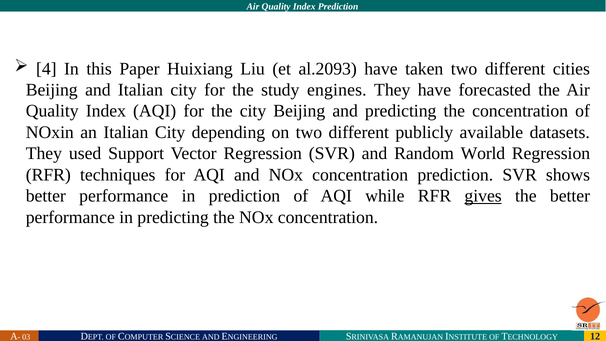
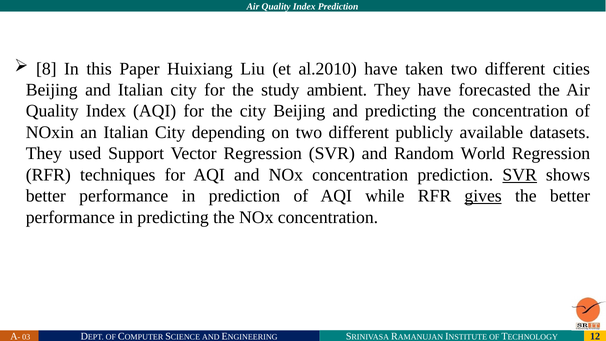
4: 4 -> 8 (46, 69)
al.2093: al.2093 -> al.2010 (328, 69)
engines: engines -> ambient (337, 90)
SVR underline: none -> present (520, 175)
